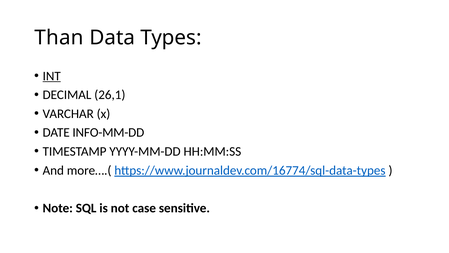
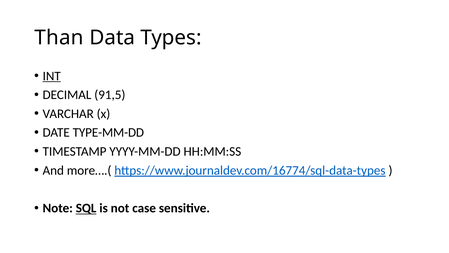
26,1: 26,1 -> 91,5 (110, 95)
INFO-MM-DD: INFO-MM-DD -> TYPE-MM-DD (108, 132)
SQL underline: none -> present (86, 208)
